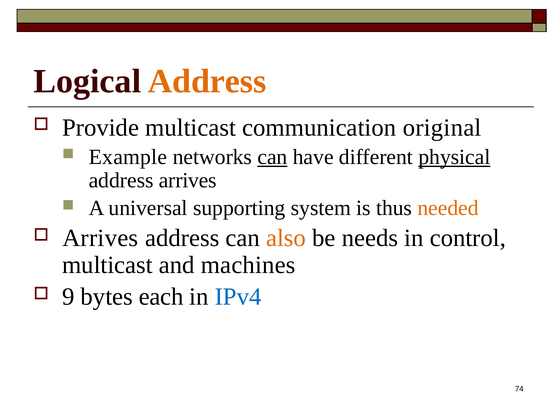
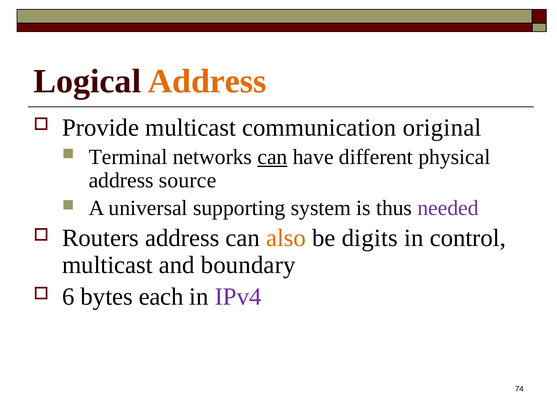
Example: Example -> Terminal (128, 157)
physical underline: present -> none (454, 157)
address arrives: arrives -> source (188, 180)
needed colour: orange -> purple (448, 208)
Arrives: Arrives -> Routers (101, 238)
needs: needs -> digits (370, 238)
machines: machines -> boundary (248, 265)
9: 9 -> 6 (68, 296)
IPv4 colour: blue -> purple (238, 296)
